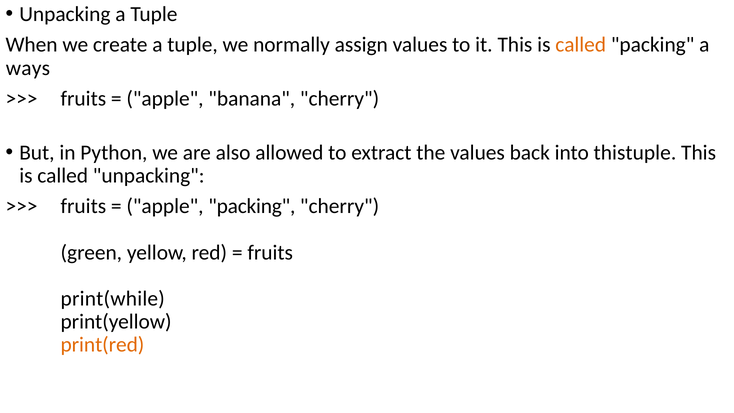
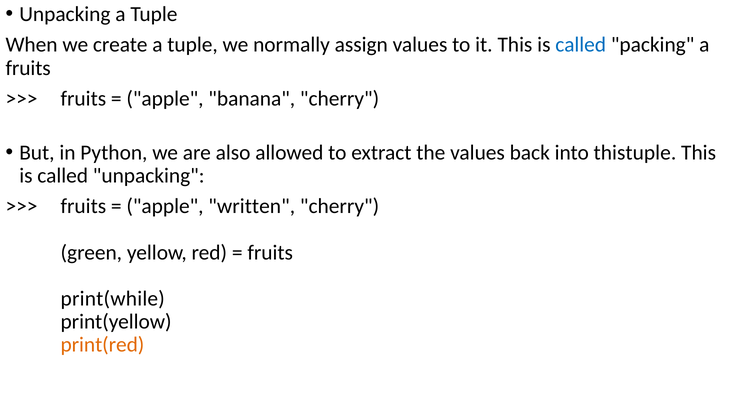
called colour: orange -> blue (581, 45)
ways: ways -> fruits (28, 68)
apple packing: packing -> written (252, 206)
